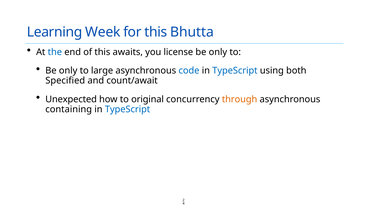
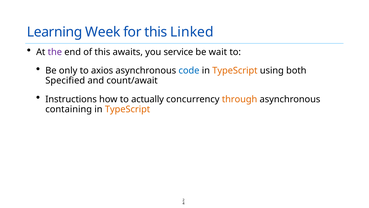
Bhutta: Bhutta -> Linked (192, 32)
the colour: blue -> purple (55, 52)
license: license -> service (178, 52)
only: only -> wait (218, 52)
large: large -> axios (102, 70)
TypeScript colour: blue -> orange (235, 70)
Unexpected: Unexpected -> Instructions (71, 99)
original: original -> actually (148, 99)
TypeScript colour: blue -> orange (128, 109)
